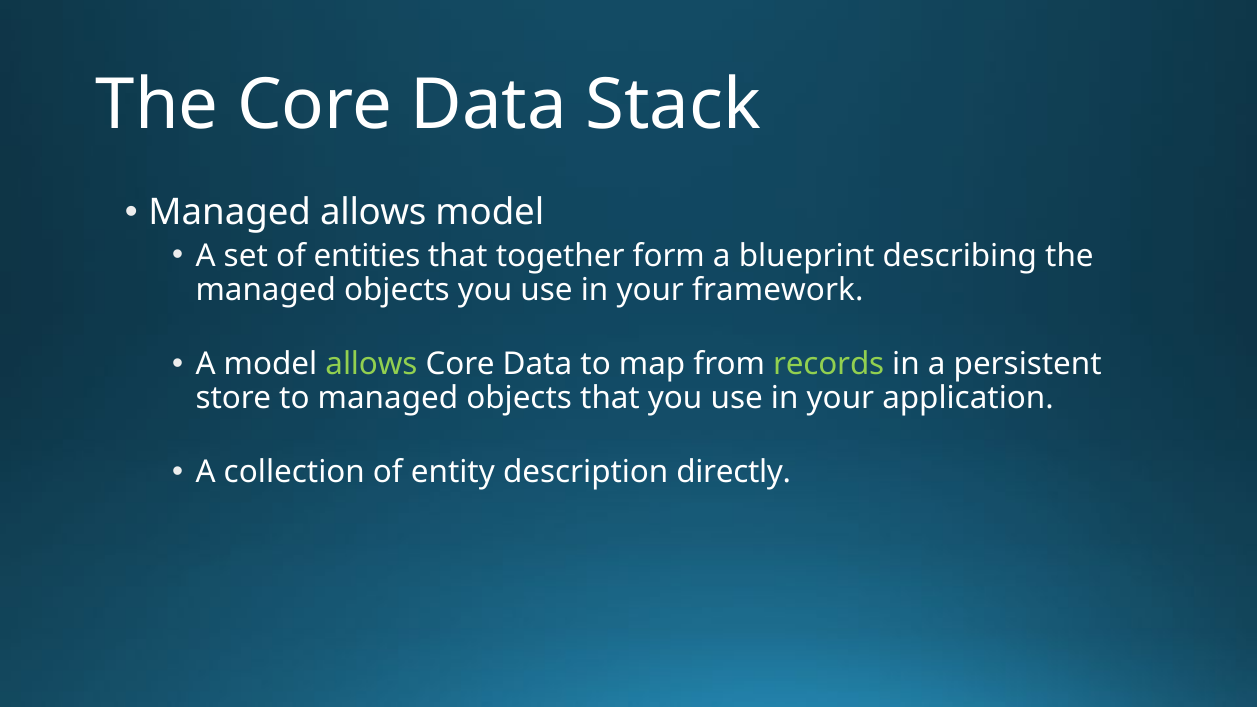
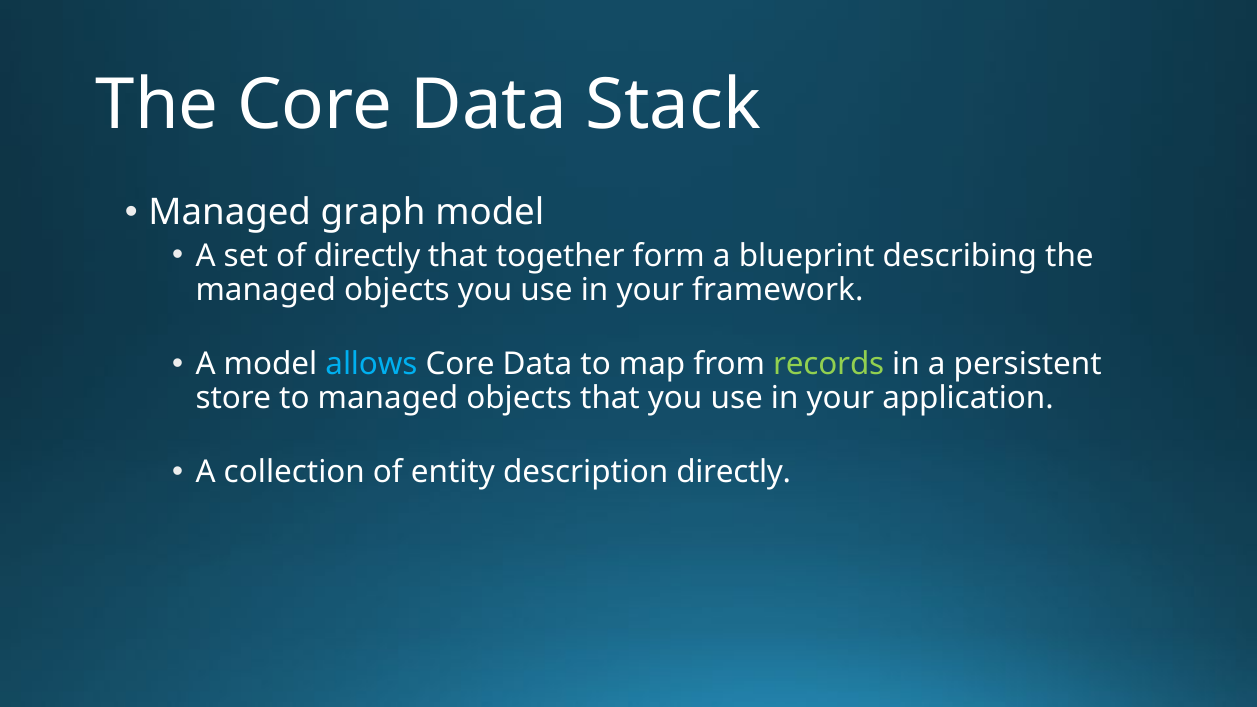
Managed allows: allows -> graph (373, 213)
of entities: entities -> directly (367, 256)
allows colour: light green -> light blue (372, 364)
